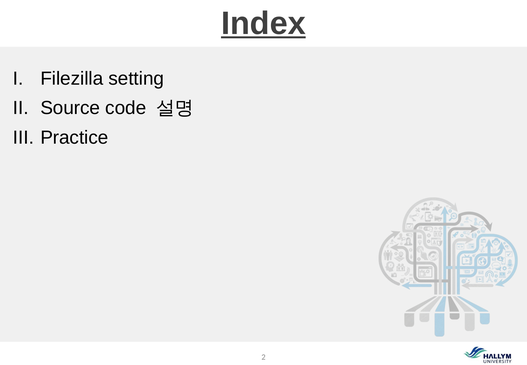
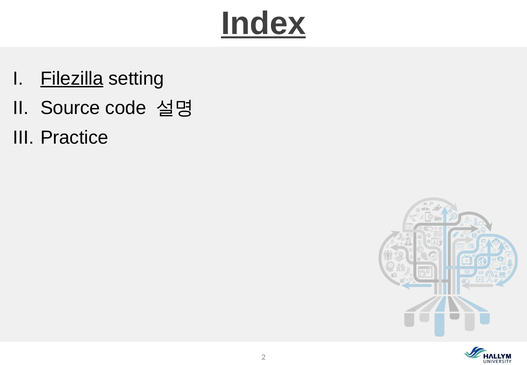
Filezilla underline: none -> present (72, 79)
